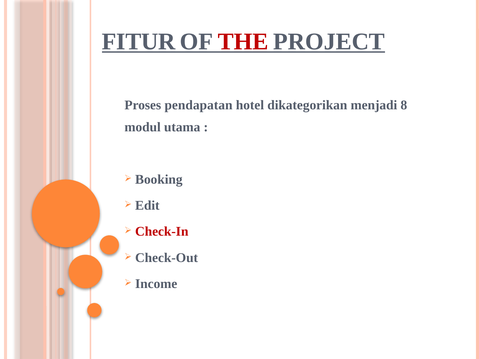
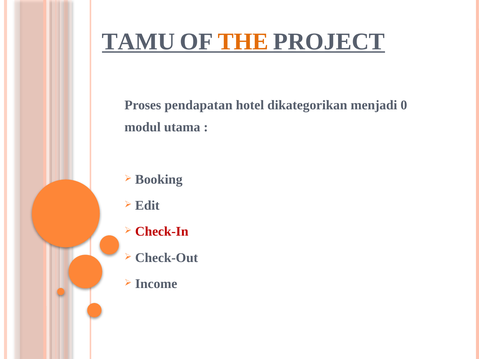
FITUR: FITUR -> TAMU (139, 42)
THE colour: red -> orange (243, 42)
8: 8 -> 0 (404, 105)
